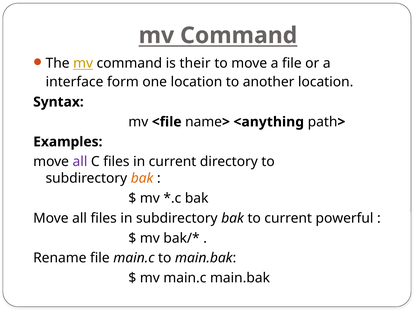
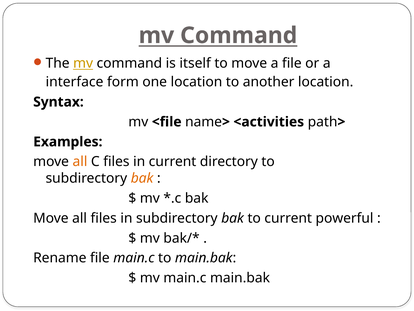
their: their -> itself (195, 63)
<anything: <anything -> <activities (269, 122)
all colour: purple -> orange (80, 161)
